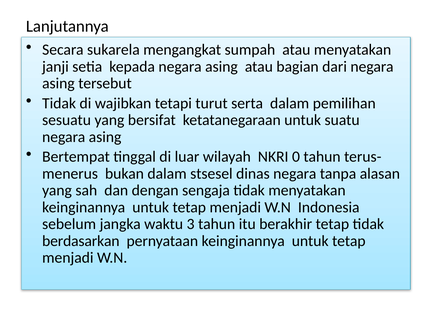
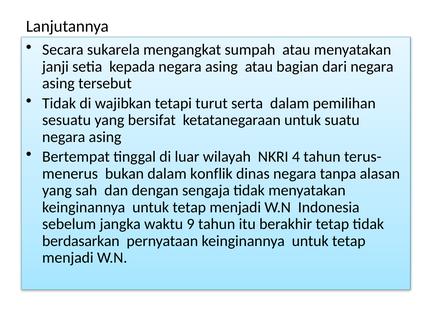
0: 0 -> 4 (296, 157)
stsesel: stsesel -> konflik (211, 174)
3: 3 -> 9 (191, 224)
